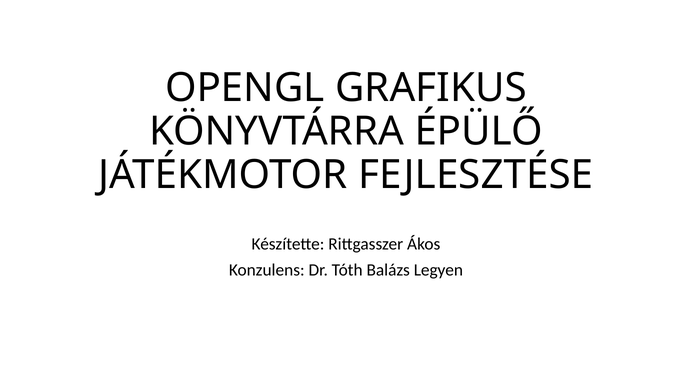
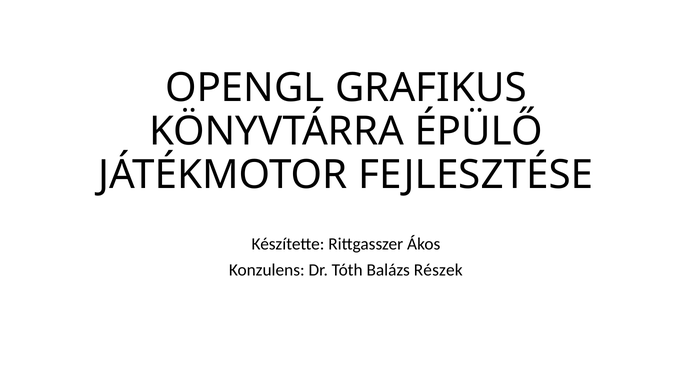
Legyen: Legyen -> Részek (438, 270)
